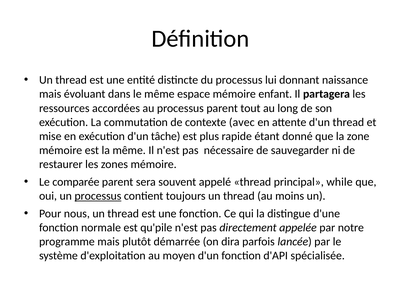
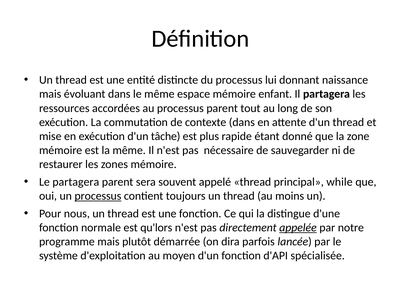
contexte avec: avec -> dans (242, 122)
Le comparée: comparée -> partagera (76, 182)
qu'pile: qu'pile -> qu'lors (156, 228)
appelée underline: none -> present (298, 228)
